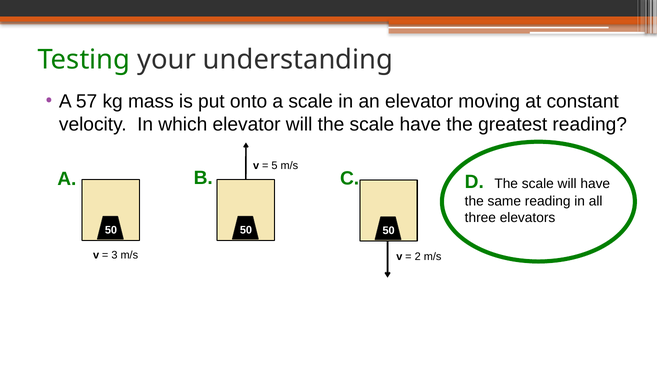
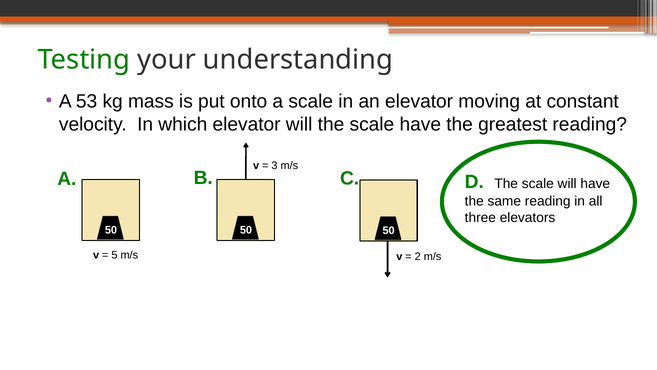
57: 57 -> 53 (87, 101)
5: 5 -> 3 (275, 165)
3: 3 -> 5 (114, 255)
